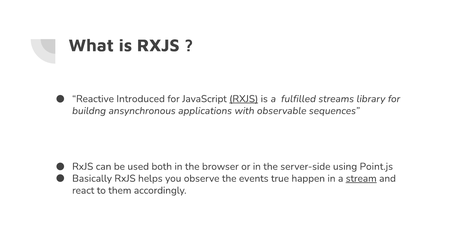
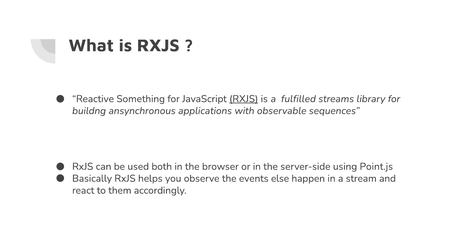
Introduced: Introduced -> Something (141, 99)
true: true -> else (280, 179)
stream underline: present -> none (361, 179)
